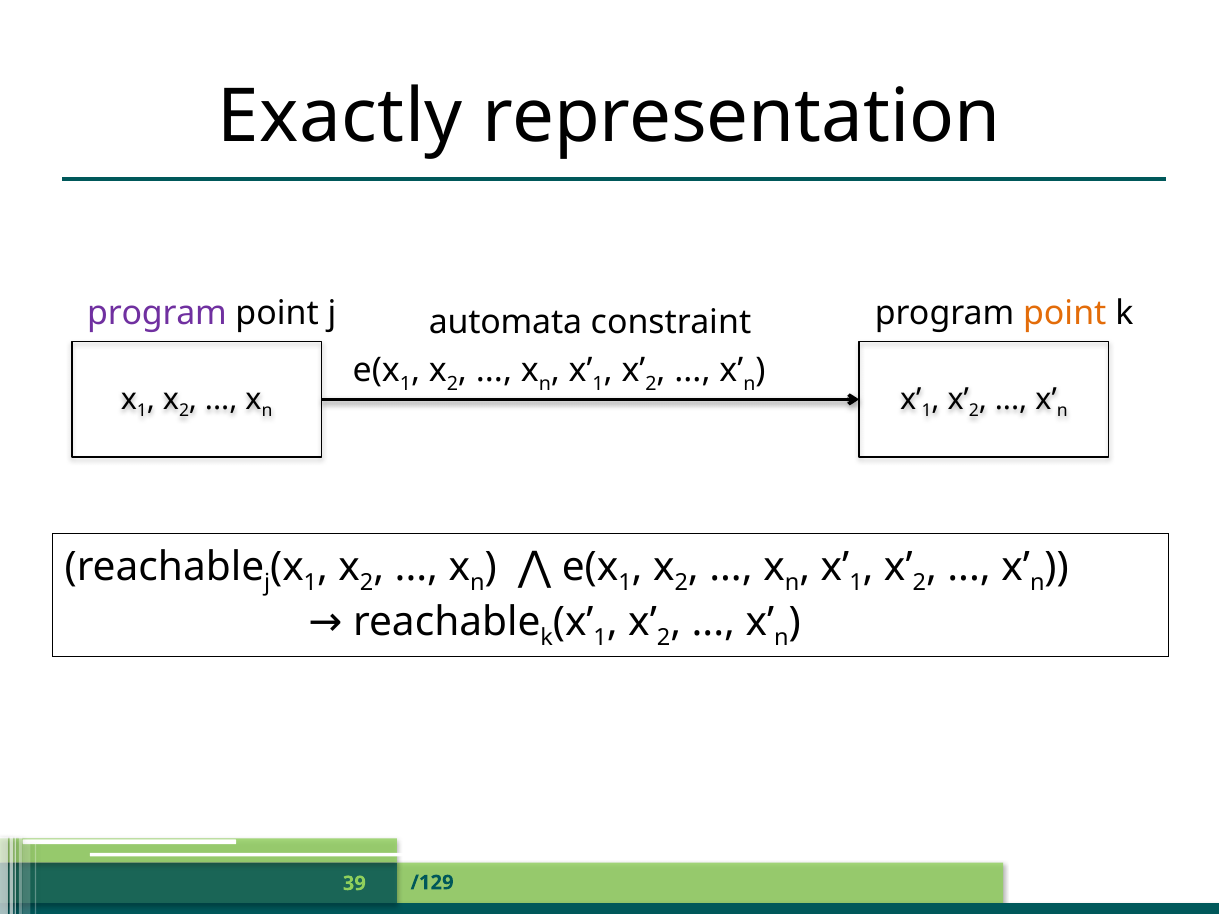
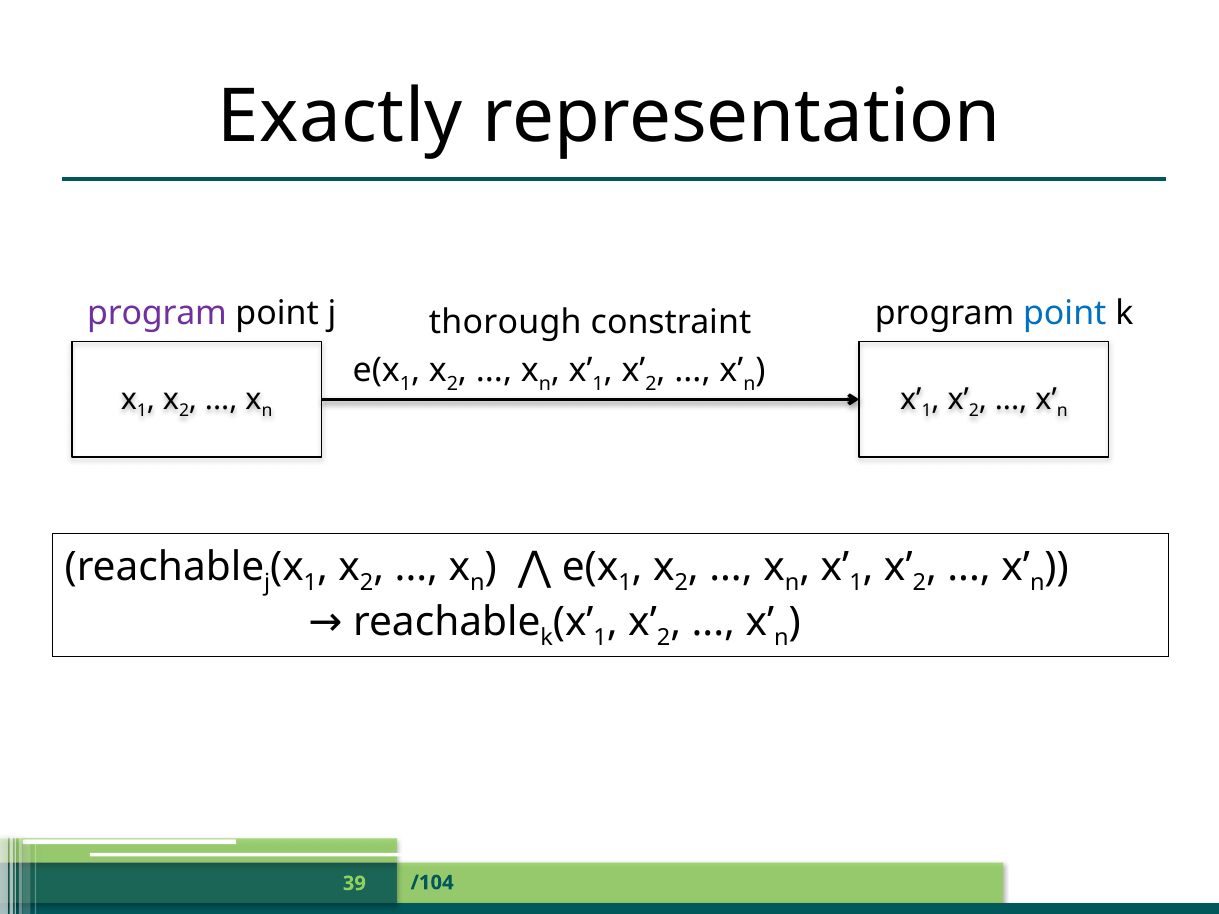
point colour: orange -> blue (1065, 313)
automata: automata -> thorough (505, 323)
/129: /129 -> /104 (432, 883)
